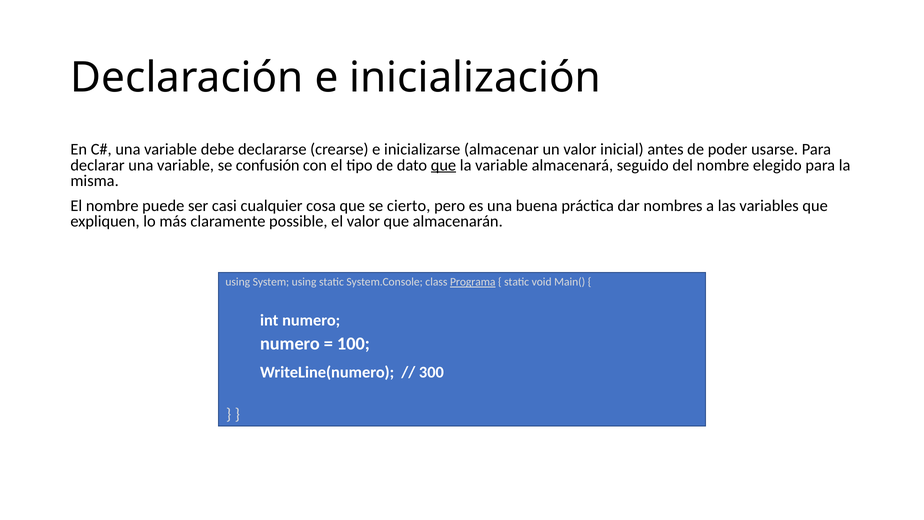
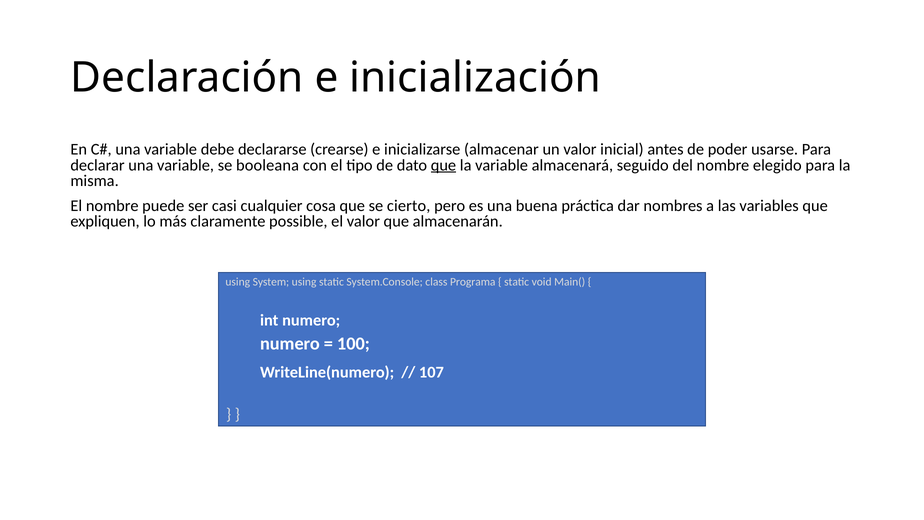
confusión: confusión -> booleana (268, 165)
Programa underline: present -> none (473, 282)
300: 300 -> 107 (431, 372)
